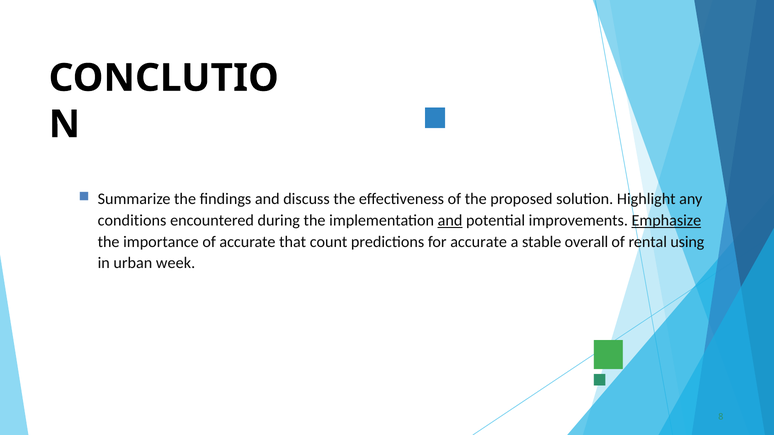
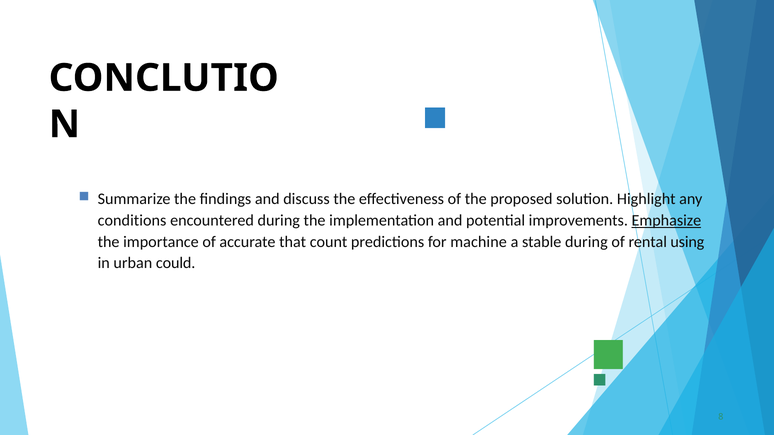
and underline: present -> none (450, 221)
for accurate: accurate -> machine (479, 242)
stable overall: overall -> during (586, 242)
week: week -> could (176, 263)
